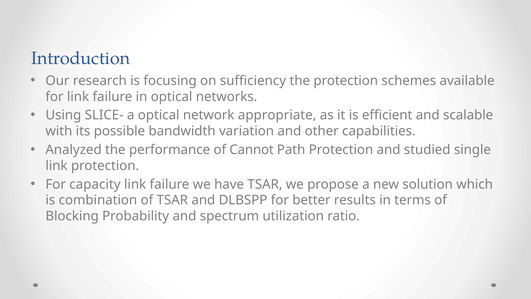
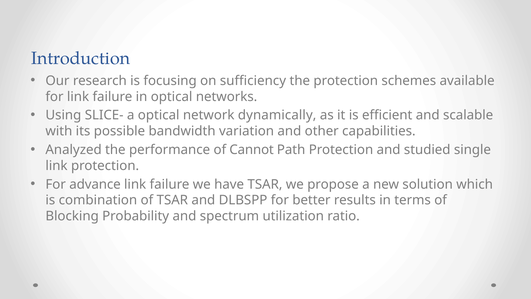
appropriate: appropriate -> dynamically (277, 115)
capacity: capacity -> advance (95, 184)
